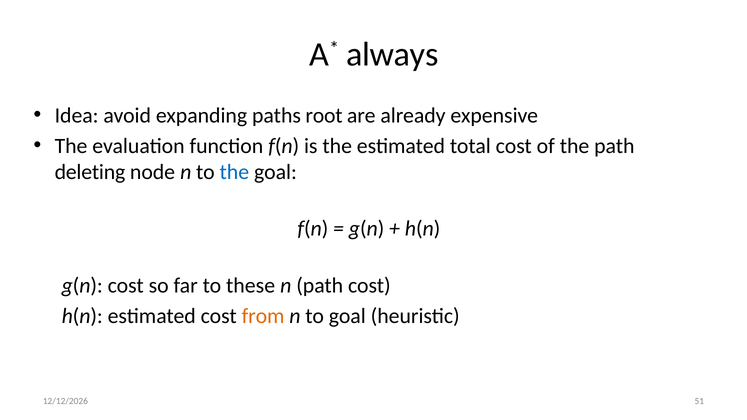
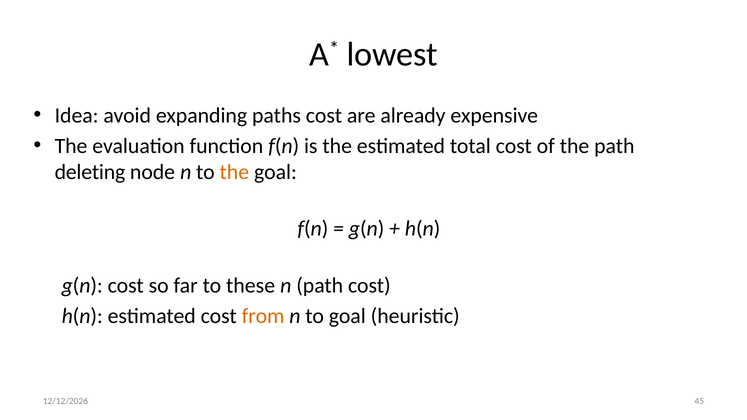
always: always -> lowest (392, 54)
paths root: root -> cost (324, 115)
the colour: blue -> orange (234, 172)
51: 51 -> 45 (699, 401)
